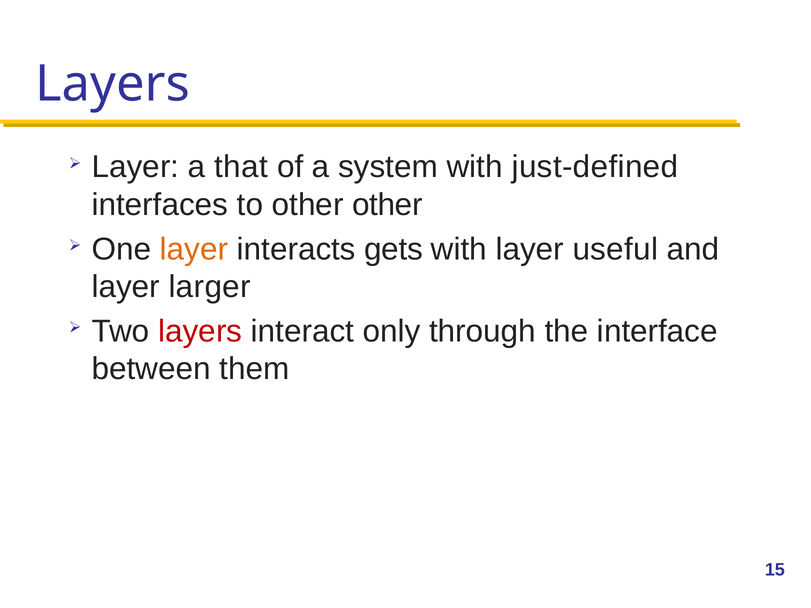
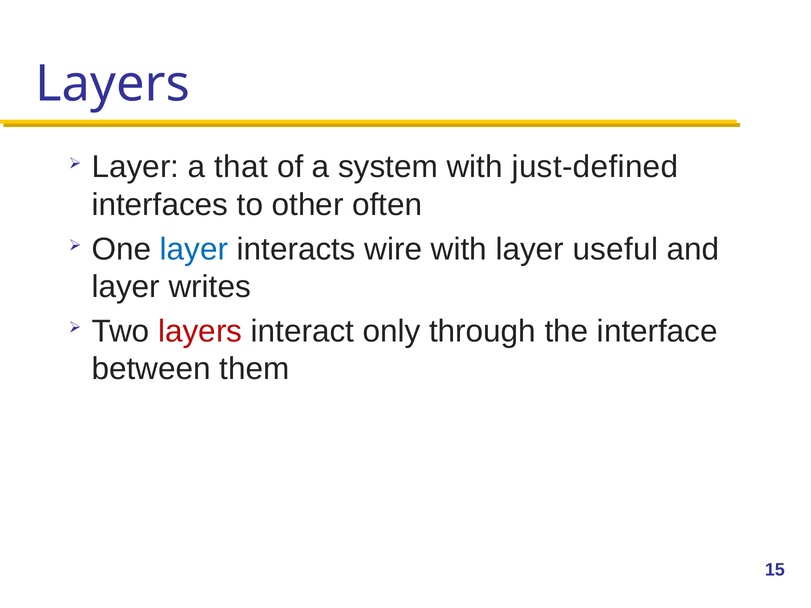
other other: other -> often (387, 205)
layer colour: orange -> blue (194, 249)
gets: gets -> wire (393, 249)
larger: larger -> writes (210, 287)
